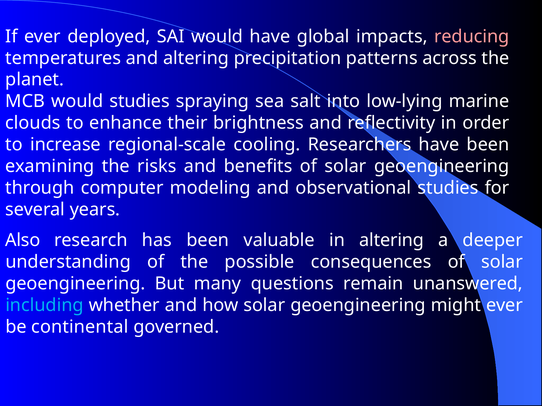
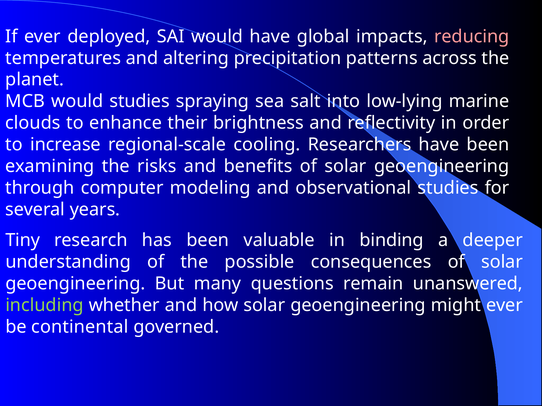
Also: Also -> Tiny (23, 241)
in altering: altering -> binding (392, 241)
including colour: light blue -> light green (44, 306)
